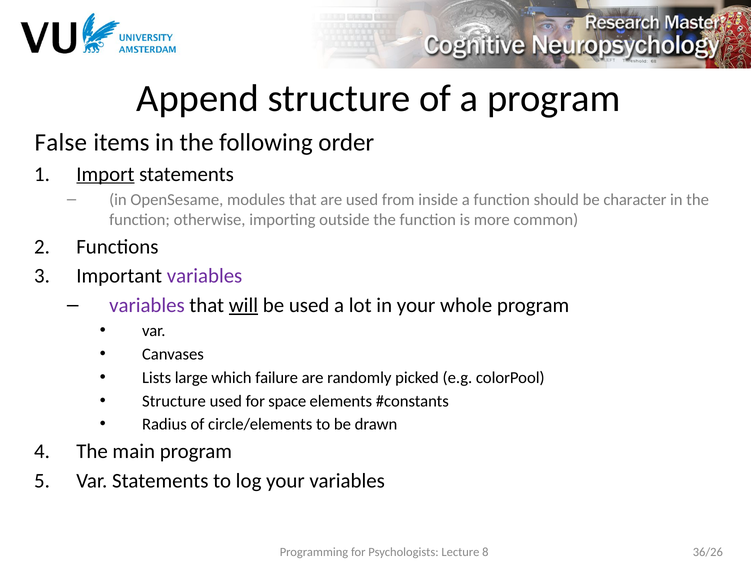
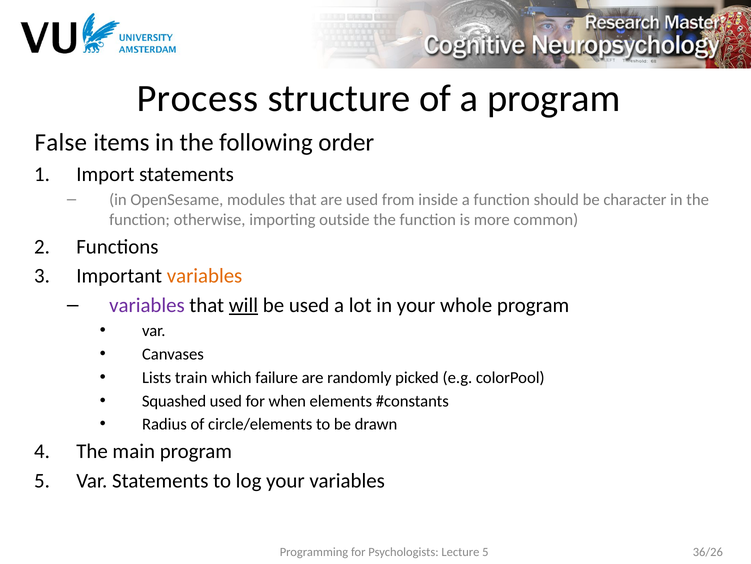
Append: Append -> Process (197, 98)
Import underline: present -> none (105, 174)
variables colour: purple -> orange (205, 276)
large: large -> train (191, 377)
Structure: Structure -> Squashed (174, 401)
space: space -> when (287, 401)
Lecture 8: 8 -> 5 (485, 551)
